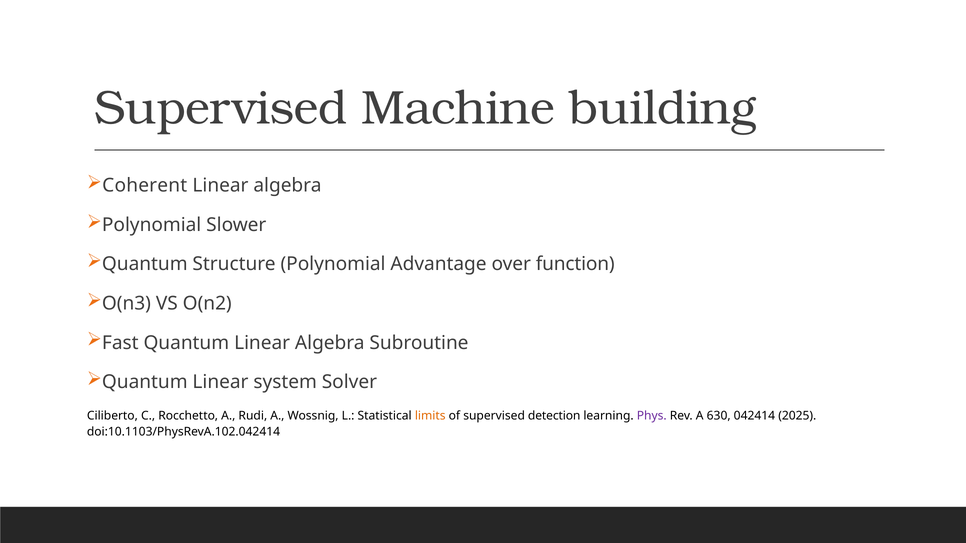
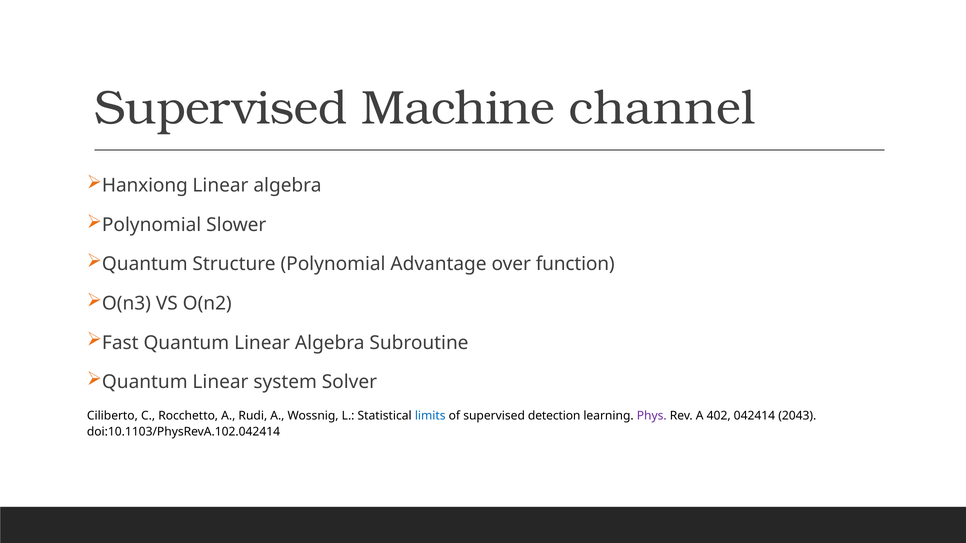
building: building -> channel (662, 108)
Coherent: Coherent -> Hanxiong (145, 186)
limits colour: orange -> blue (430, 416)
630: 630 -> 402 (719, 416)
2025: 2025 -> 2043 (797, 416)
